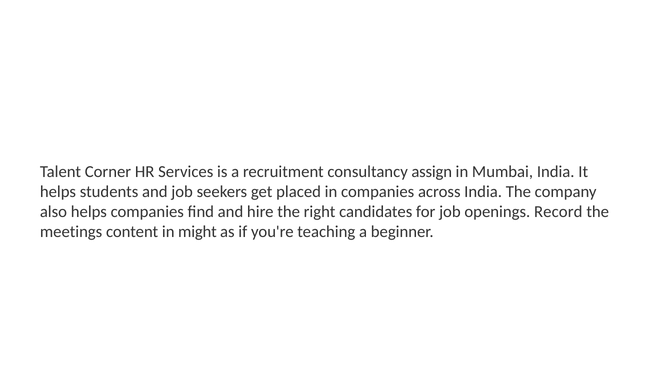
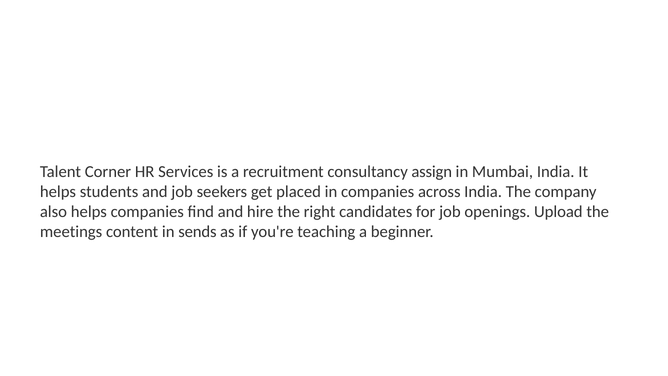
Record: Record -> Upload (558, 212)
might: might -> sends (197, 232)
